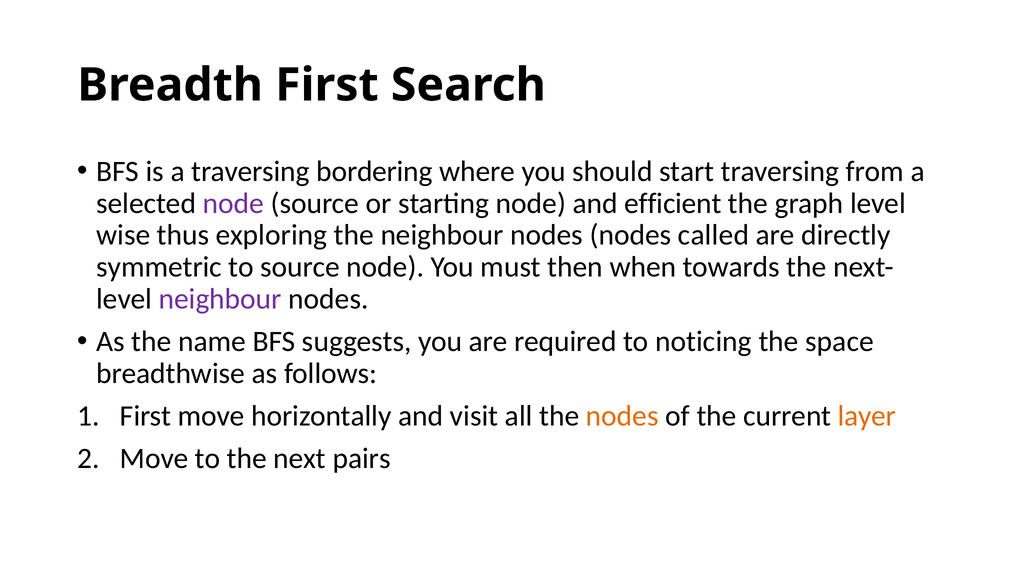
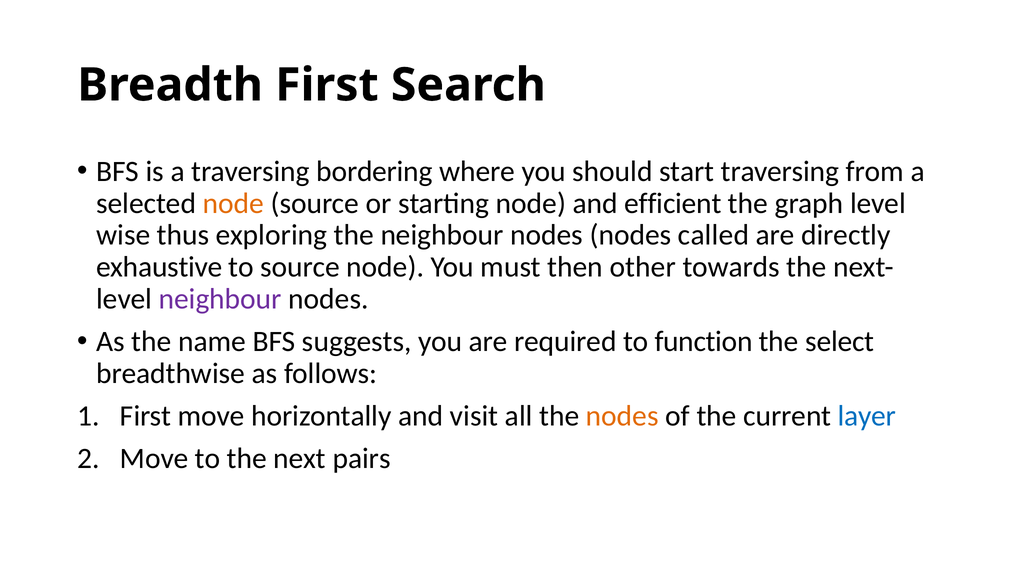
node colour: purple -> orange (233, 203)
symmetric: symmetric -> exhaustive (159, 267)
when: when -> other (643, 267)
noticing: noticing -> function (704, 341)
space: space -> select (840, 341)
layer colour: orange -> blue (867, 416)
